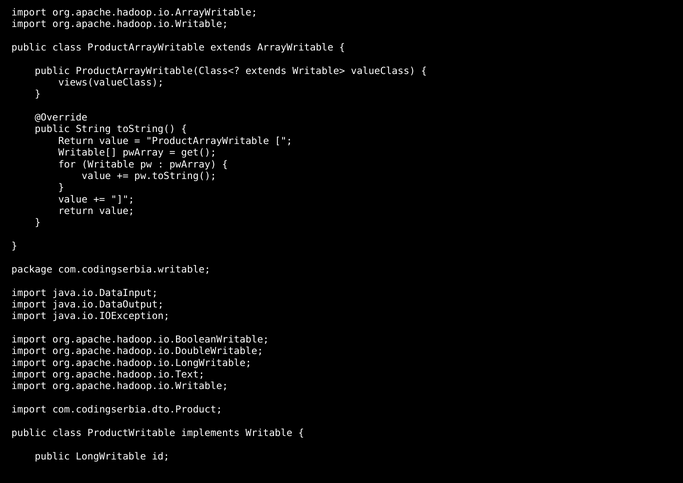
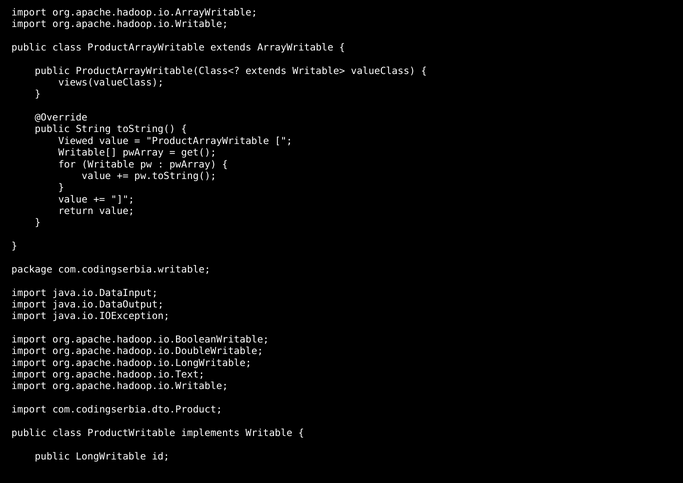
Return: Return -> Viewed (76, 141)
